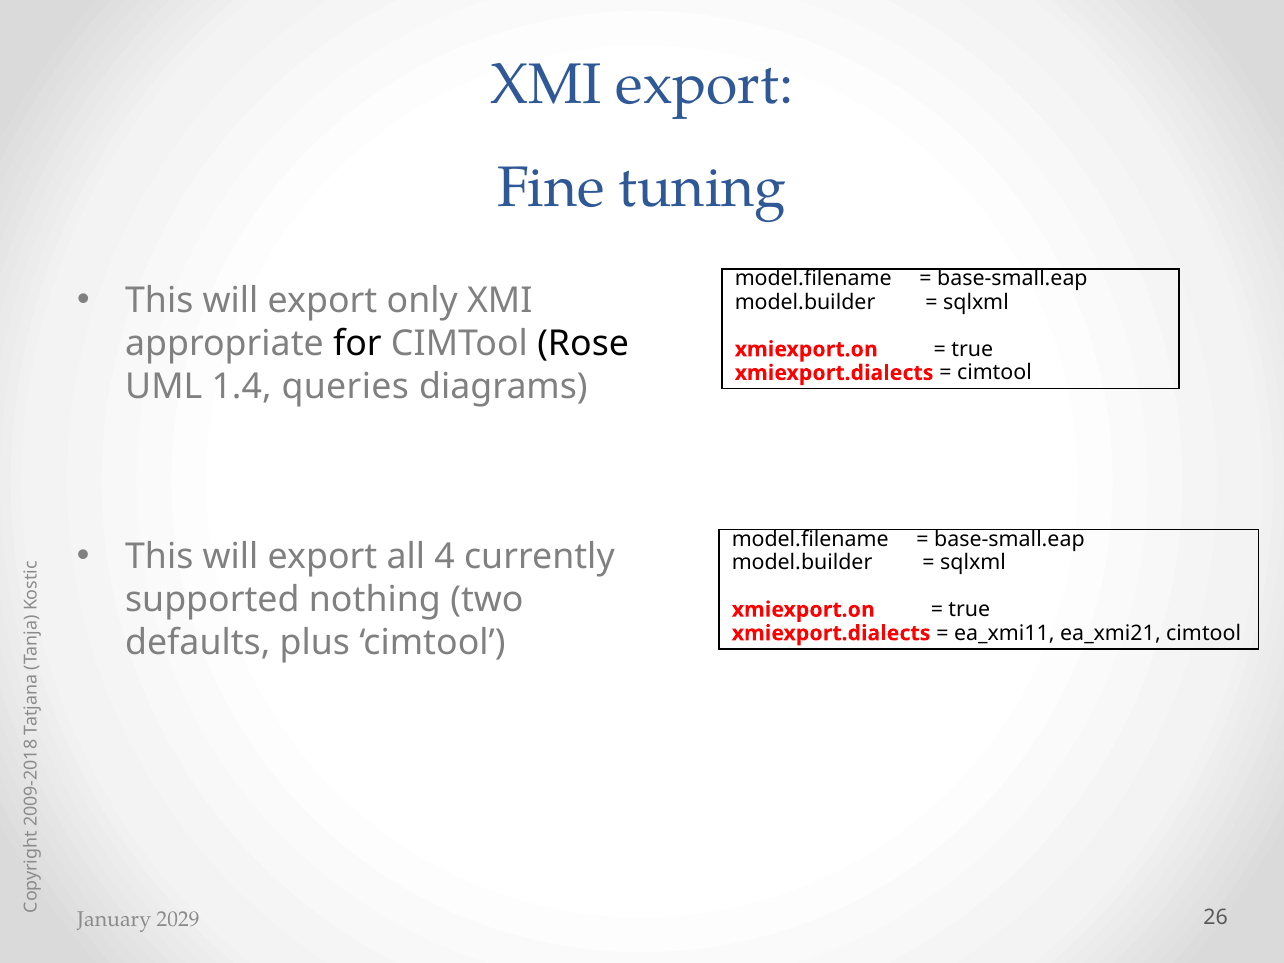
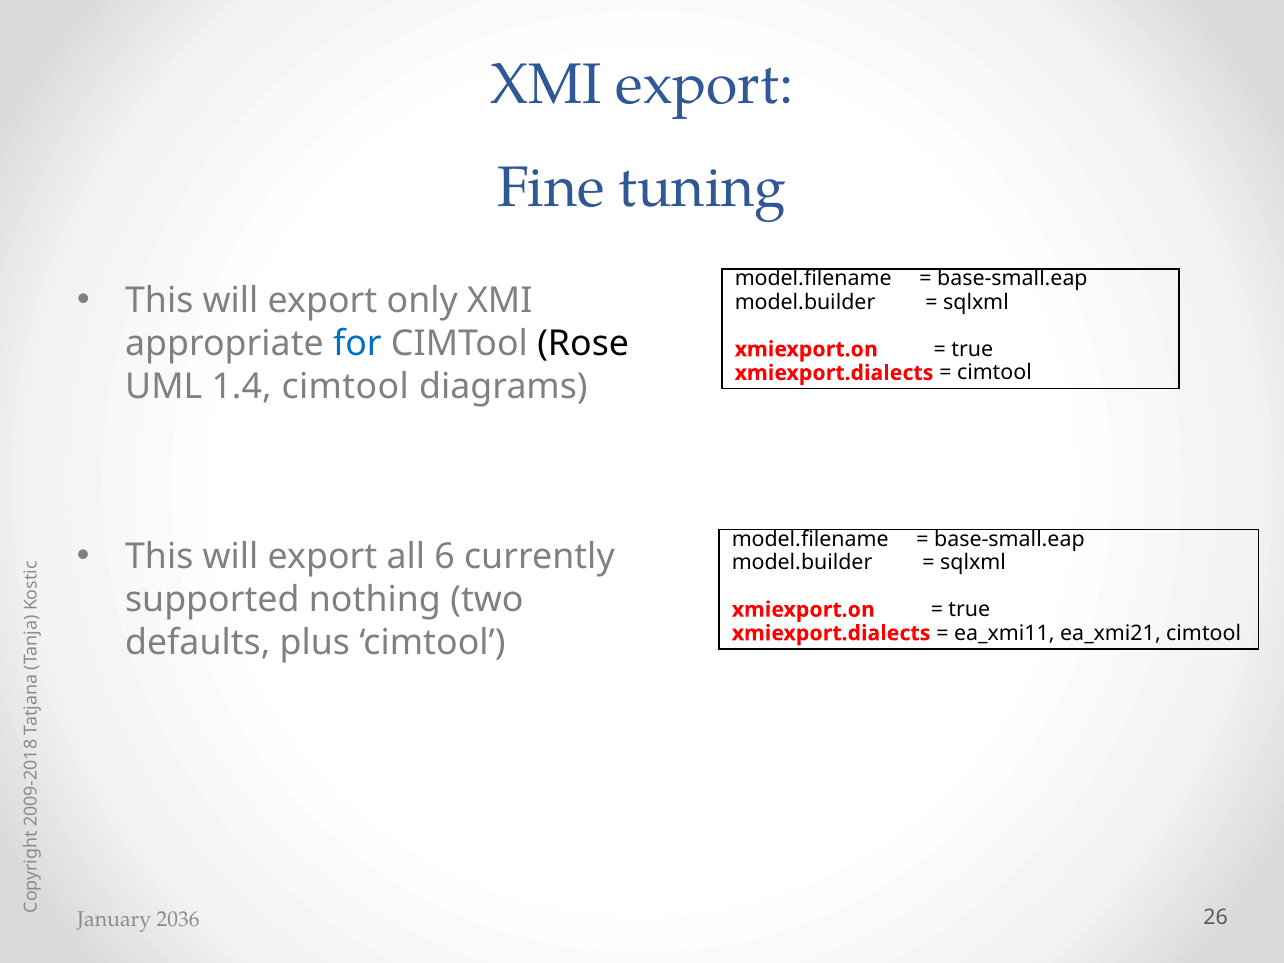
for colour: black -> blue (357, 344)
1.4 queries: queries -> cimtool (345, 387)
4: 4 -> 6 (445, 557)
2029: 2029 -> 2036 (178, 920)
